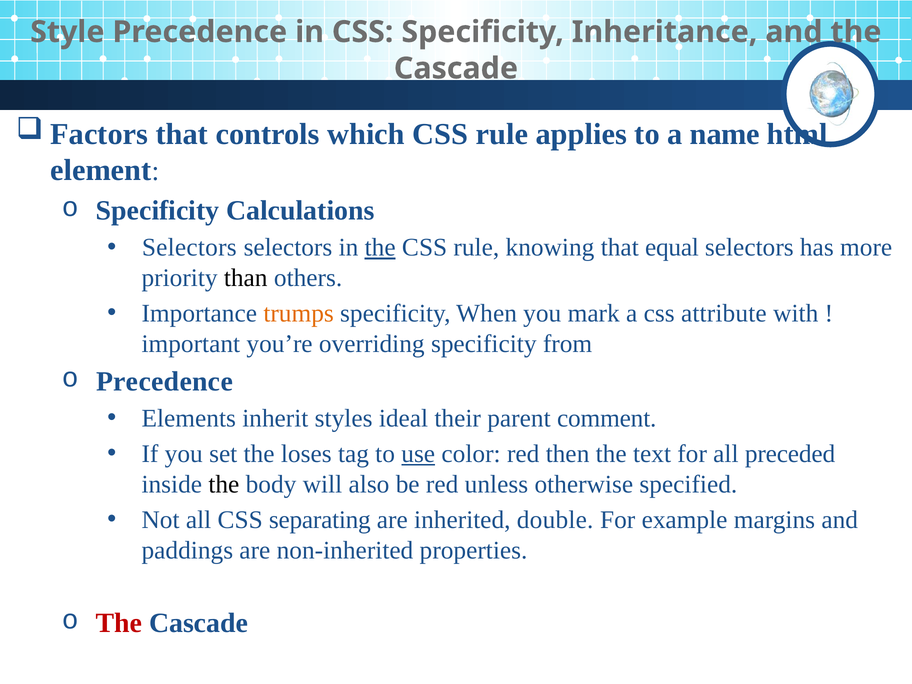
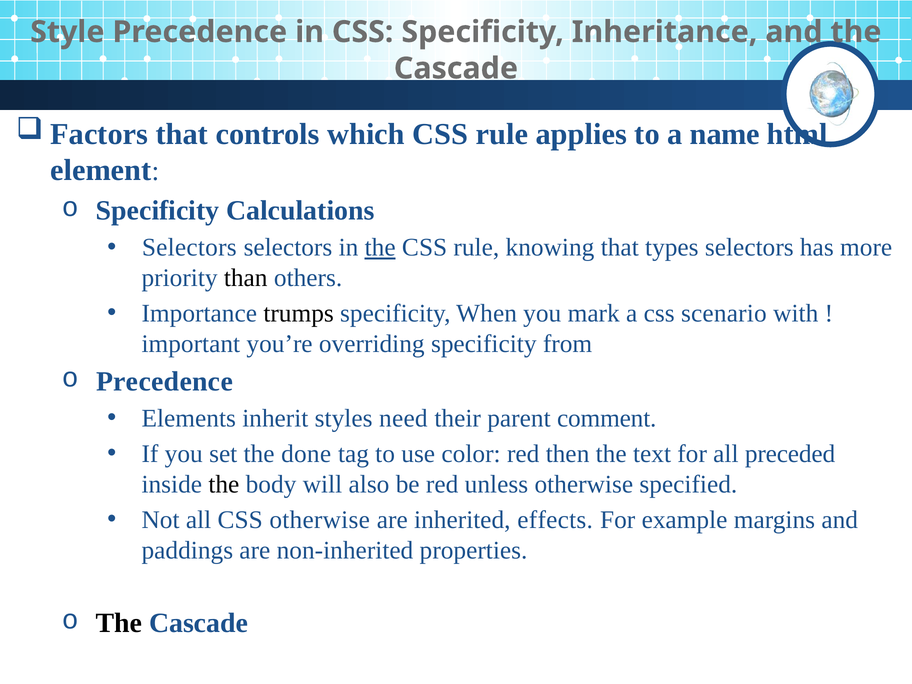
equal: equal -> types (672, 248)
trumps colour: orange -> black (299, 313)
attribute: attribute -> scenario (724, 313)
ideal: ideal -> need (403, 418)
loses: loses -> done (306, 454)
use underline: present -> none (418, 454)
CSS separating: separating -> otherwise (320, 520)
double: double -> effects (555, 520)
The colour: red -> black (119, 623)
